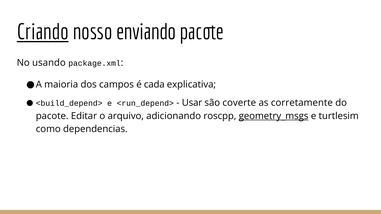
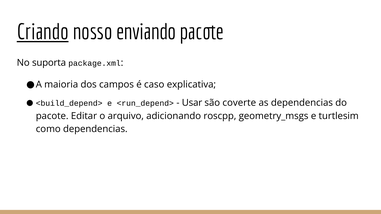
usando: usando -> suporta (49, 63)
cada: cada -> caso (154, 85)
as corretamente: corretamente -> dependencias (302, 103)
geometry_msgs underline: present -> none (274, 116)
